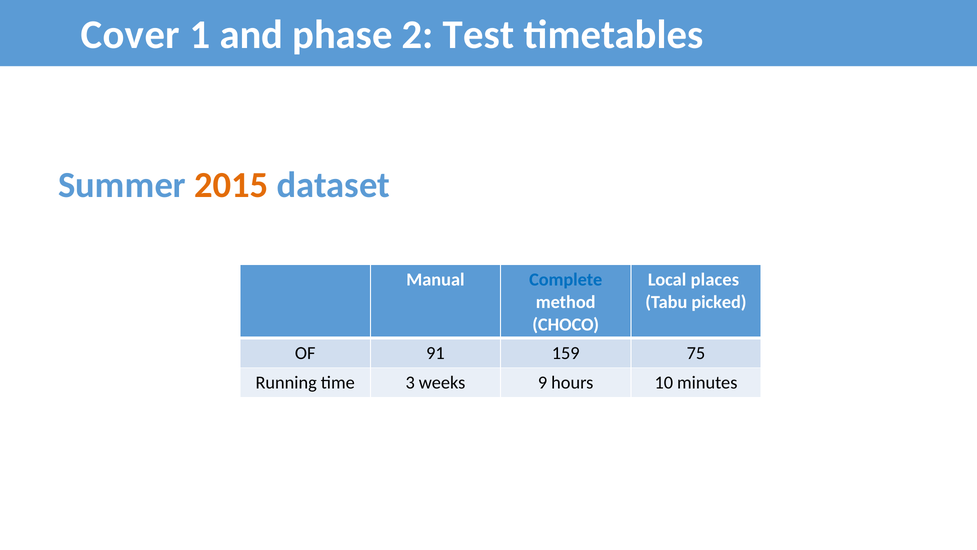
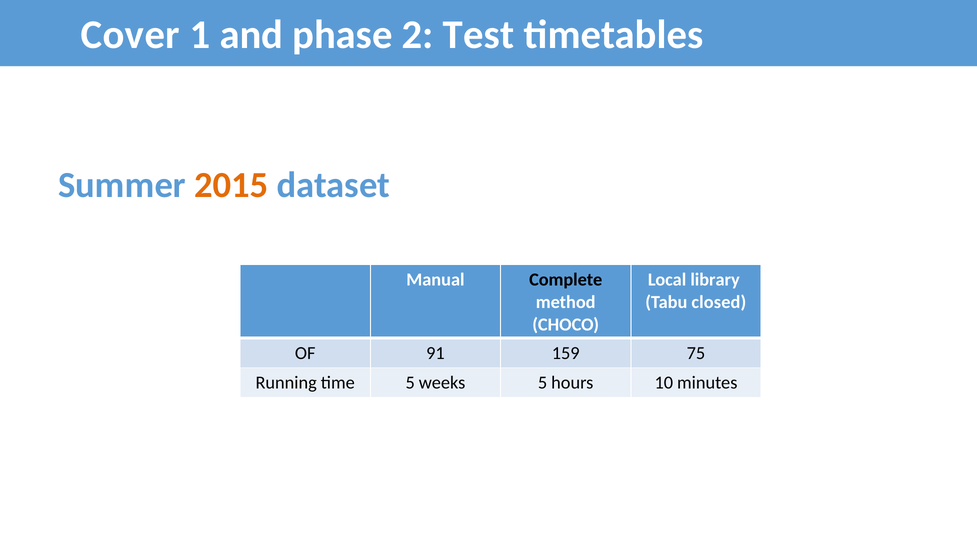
Complete colour: blue -> black (566, 280)
places: places -> library (715, 280)
picked: picked -> closed (719, 302)
time 3: 3 -> 5 (410, 383)
weeks 9: 9 -> 5 (543, 383)
